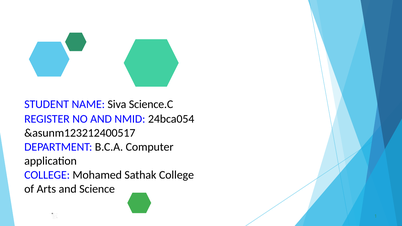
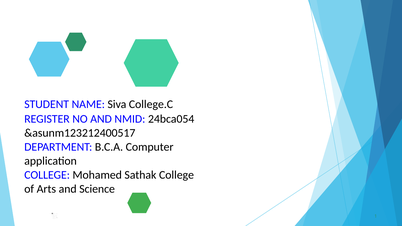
Science.C: Science.C -> College.C (151, 104)
